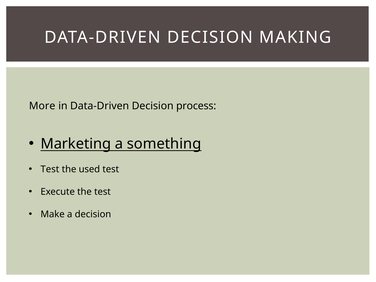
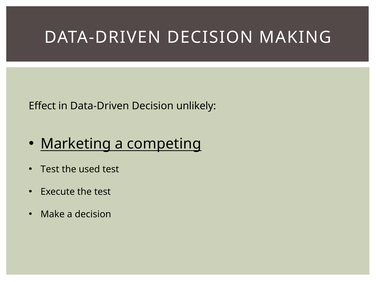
More: More -> Effect (42, 106)
process: process -> unlikely (196, 106)
something: something -> competing (164, 144)
